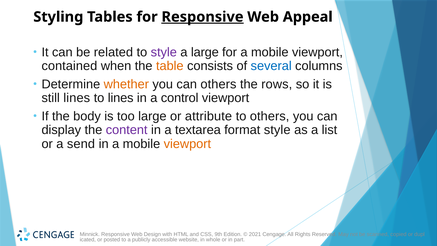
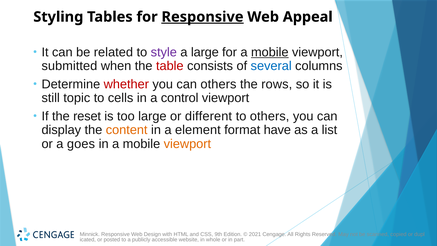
mobile underline: none -> present (270, 52)
contained: contained -> submitted (69, 66)
table colour: orange -> red (170, 66)
whether colour: orange -> red (126, 84)
still lines: lines -> topic (77, 98)
to lines: lines -> cells (121, 98)
body: body -> reset (87, 116)
attribute: attribute -> different (209, 116)
content colour: purple -> orange (127, 130)
textarea: textarea -> element (198, 130)
format style: style -> have (277, 130)
send: send -> goes (81, 144)
